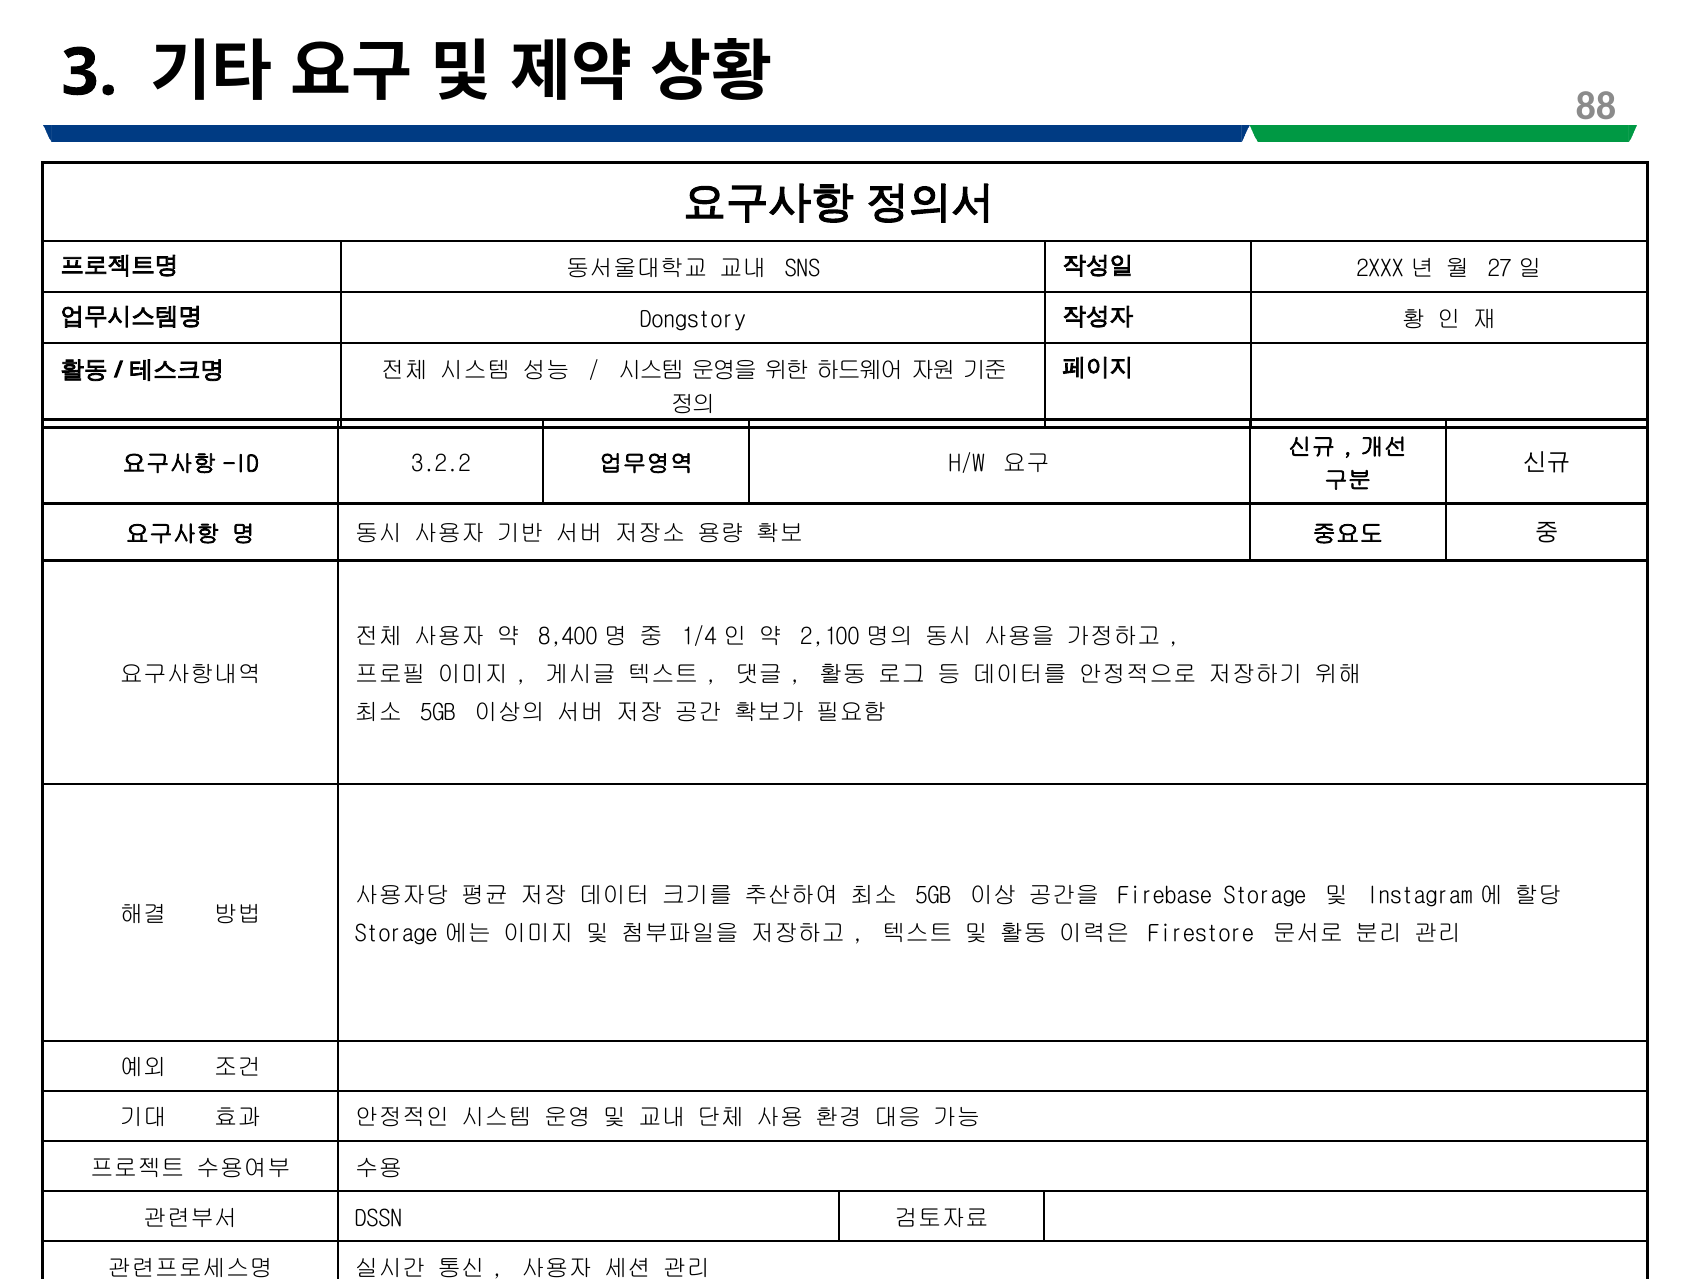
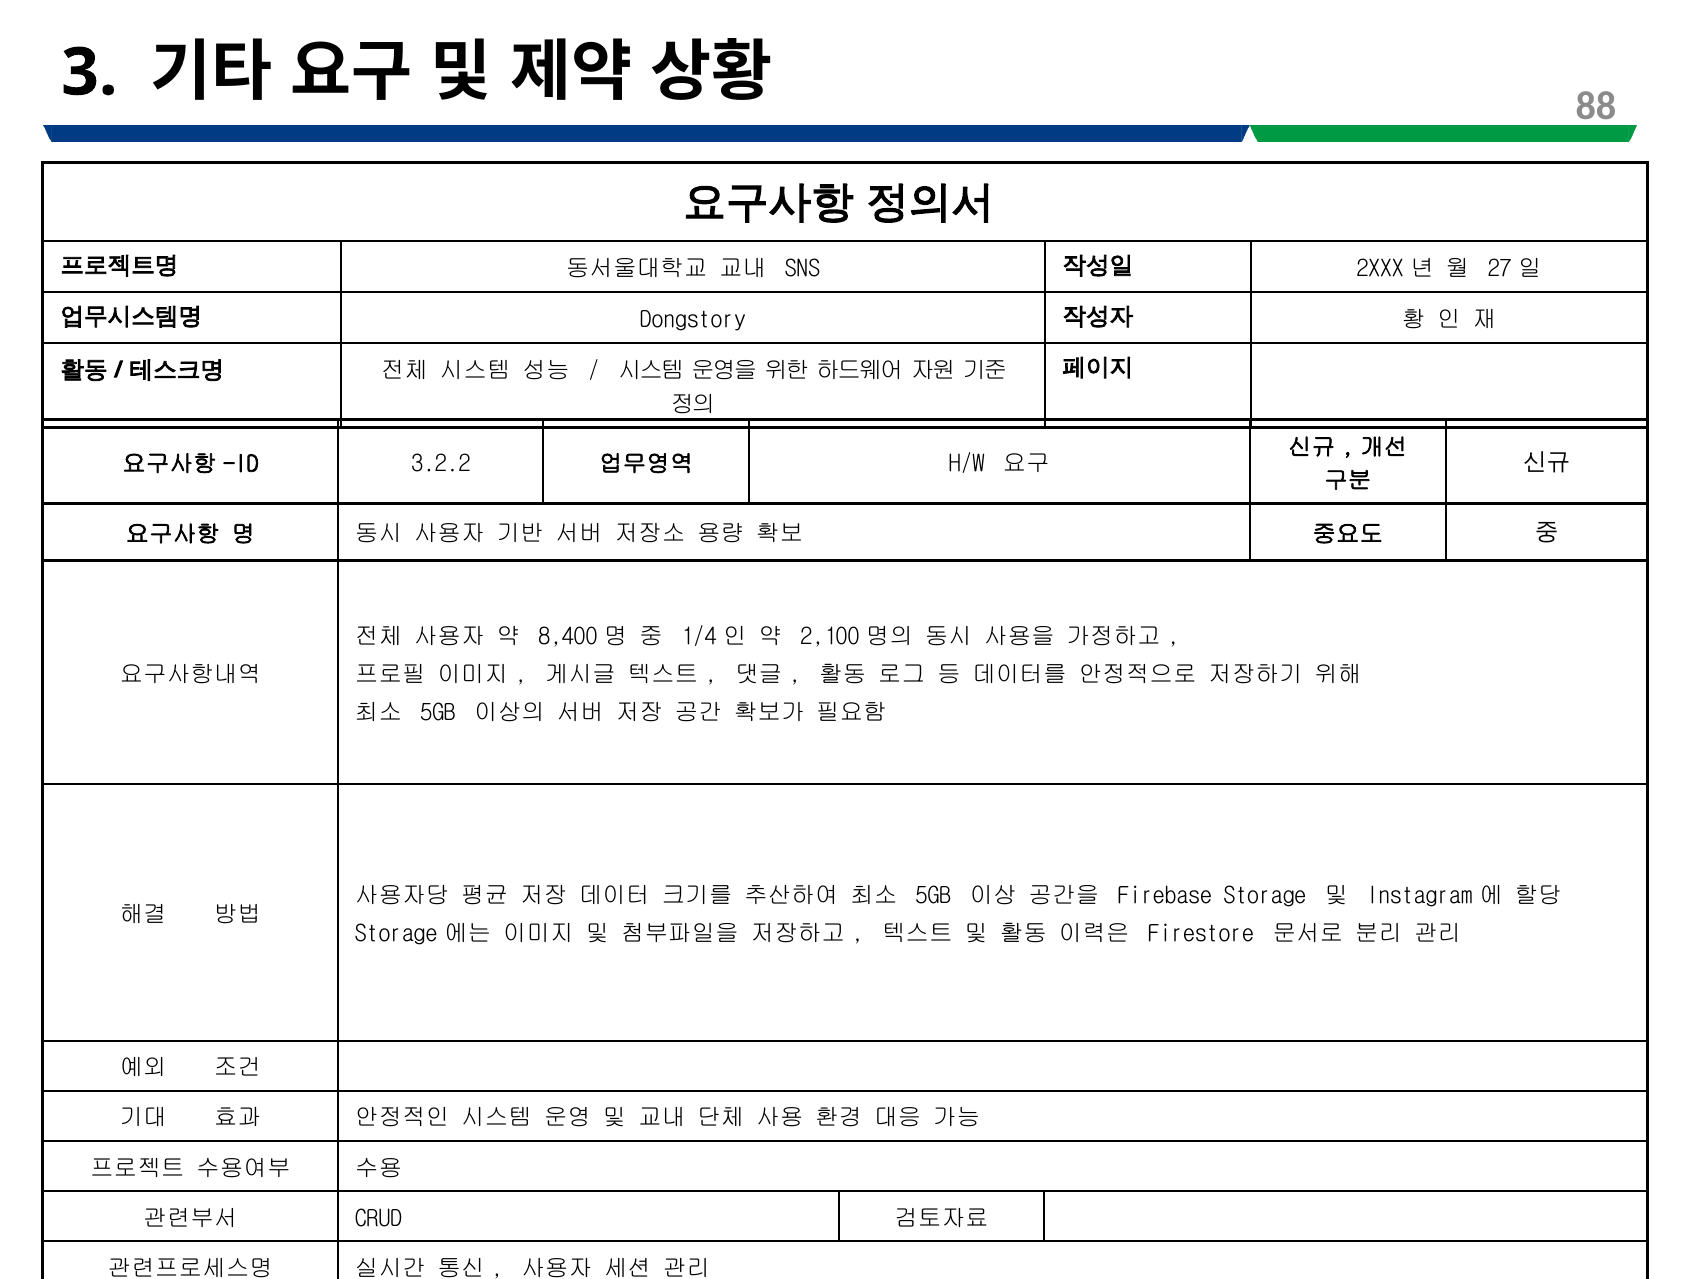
DSSN: DSSN -> CRUD (379, 1218)
